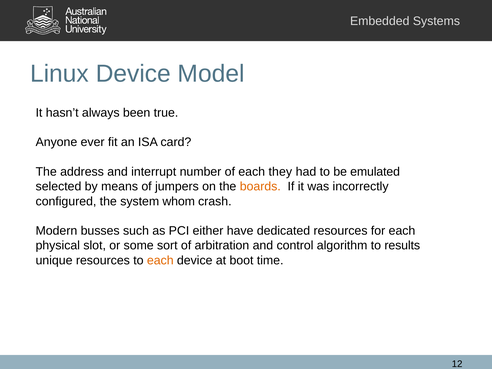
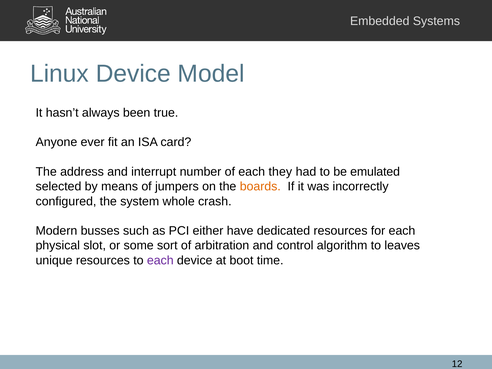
whom: whom -> whole (179, 201)
results: results -> leaves (402, 246)
each colour: orange -> purple (160, 260)
